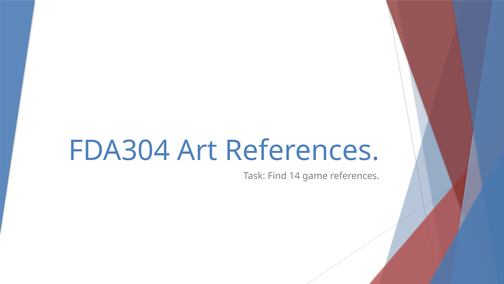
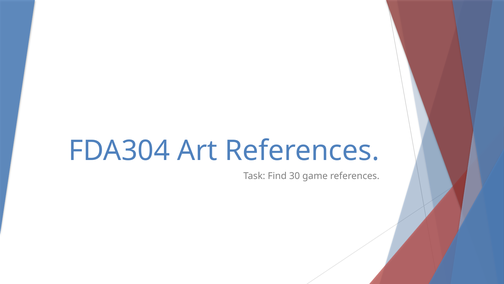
14: 14 -> 30 (295, 176)
